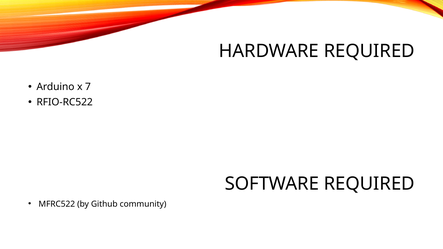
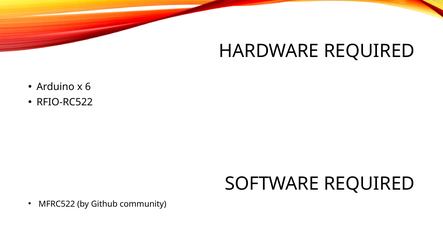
7: 7 -> 6 (88, 87)
